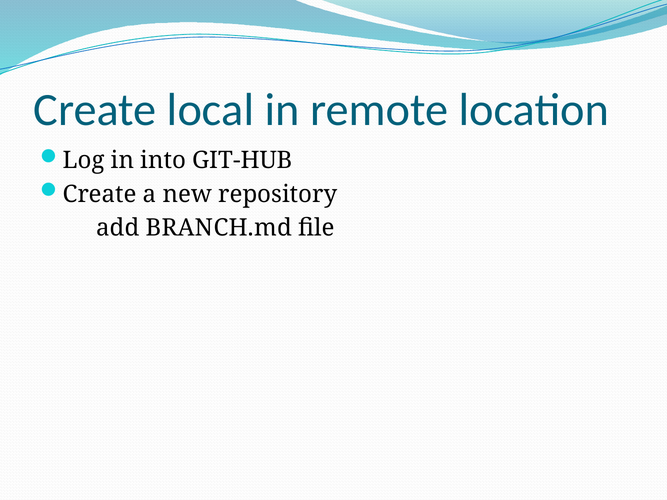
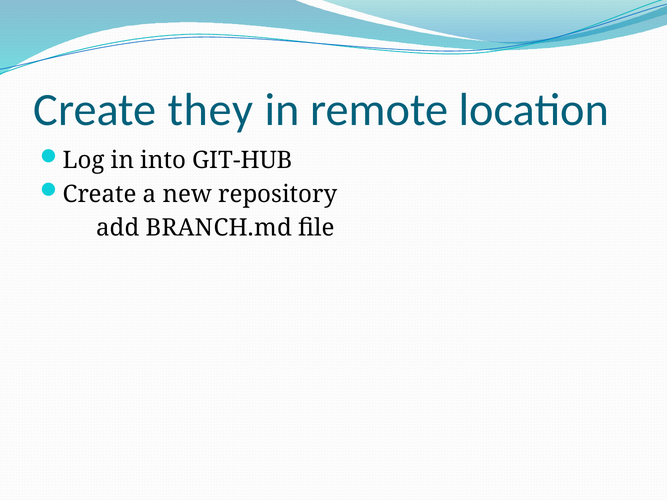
local: local -> they (210, 110)
